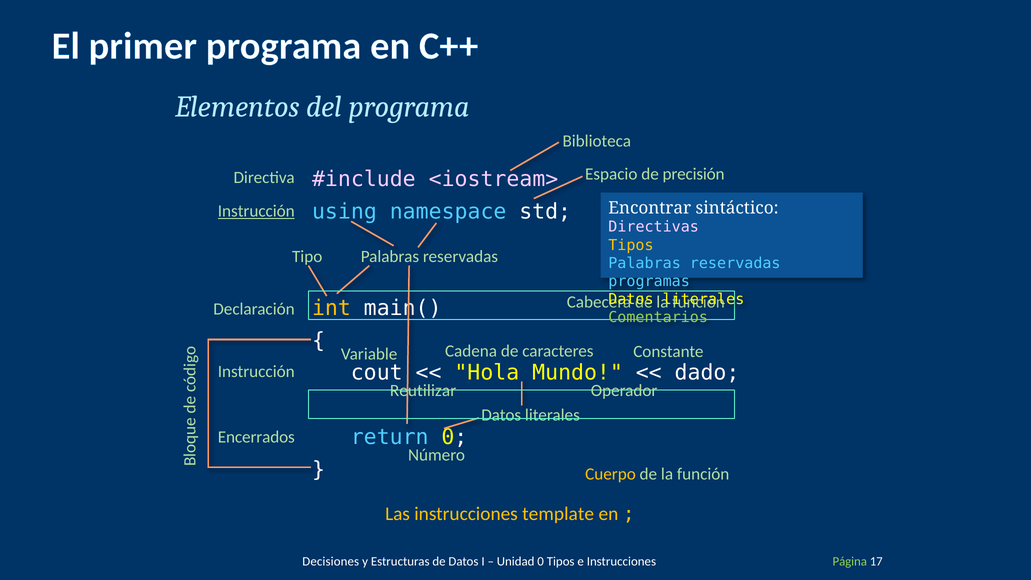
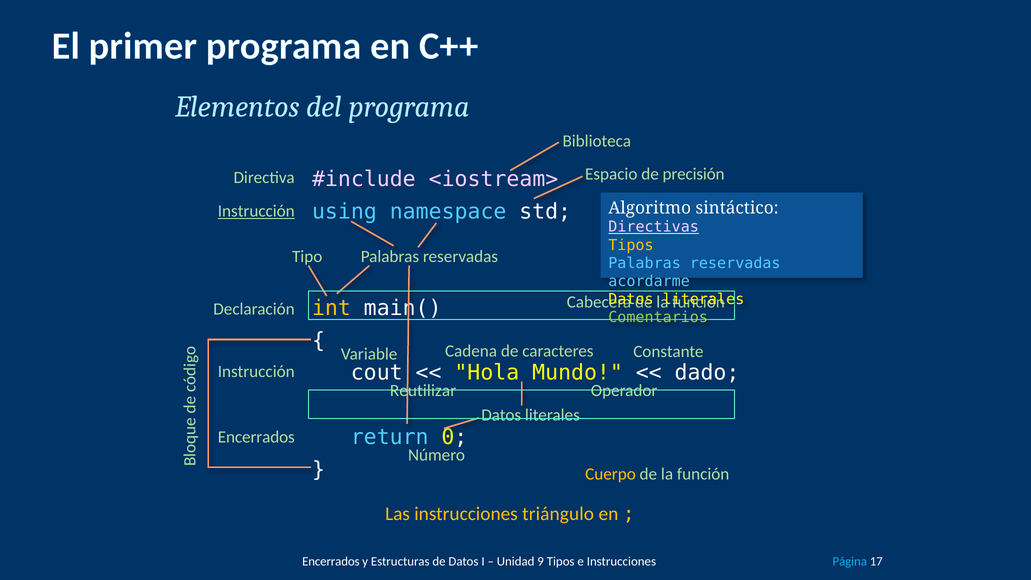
Encontrar: Encontrar -> Algoritmo (650, 208)
Directivas underline: none -> present (654, 227)
programas: programas -> acordarme (649, 281)
template: template -> triángulo (558, 514)
Página colour: light green -> light blue (850, 561)
Decisiones: Decisiones -> Encerrados (331, 562)
Unidad 0: 0 -> 9 (541, 562)
